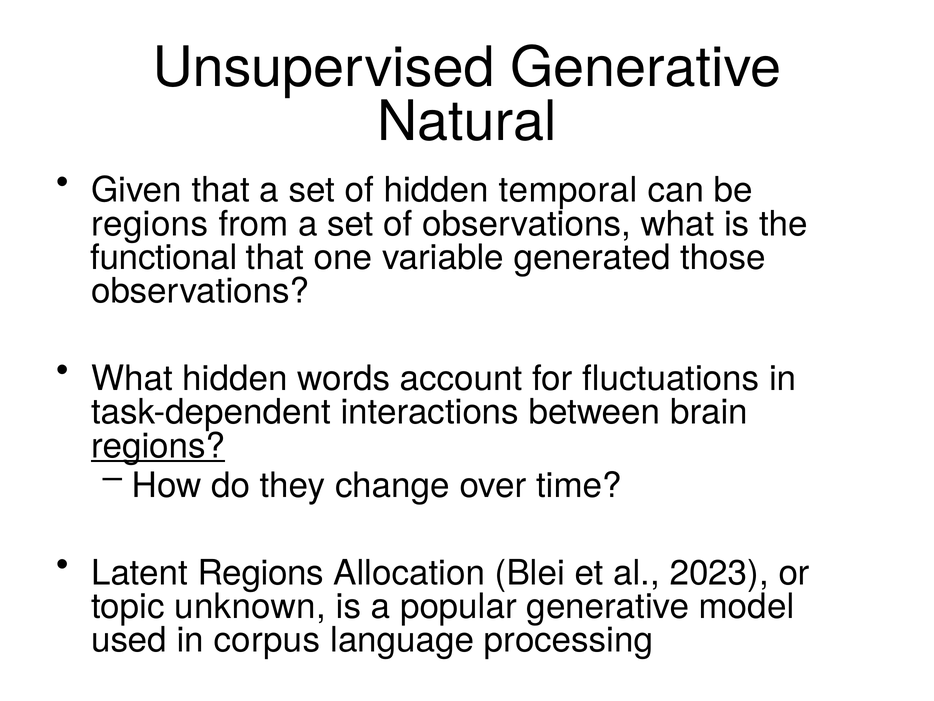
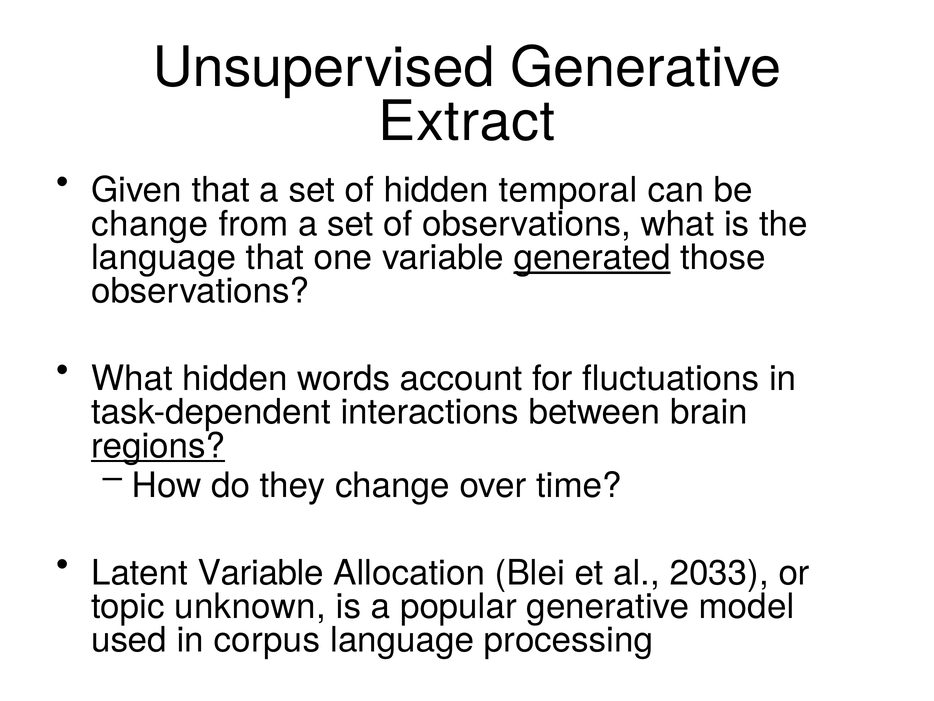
Natural: Natural -> Extract (467, 122)
regions: regions -> change (150, 224)
functional: functional -> language (164, 257)
generated underline: none -> present (592, 257)
Latent Regions: Regions -> Variable (261, 573)
2023: 2023 -> 2033 (719, 573)
